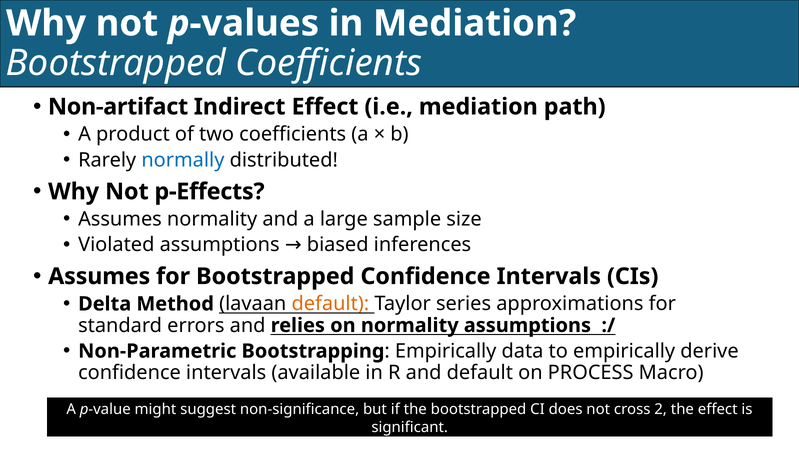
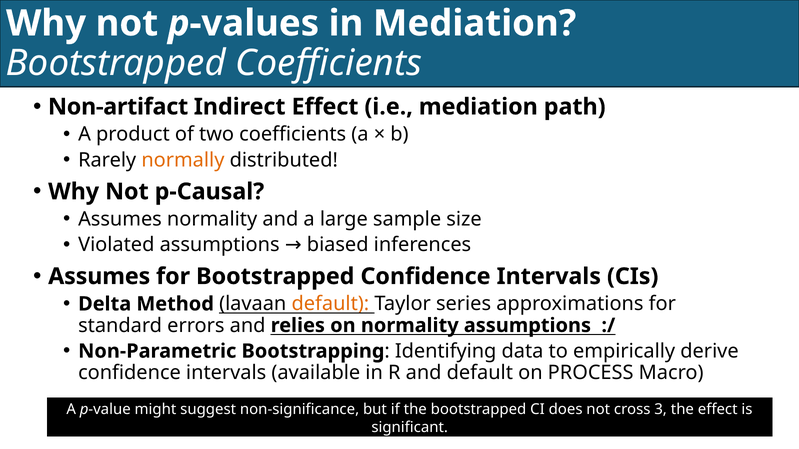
normally colour: blue -> orange (183, 160)
p-Effects: p-Effects -> p-Causal (209, 192)
Empirically: Empirically -> Identifying (446, 351)
2: 2 -> 3 (661, 410)
